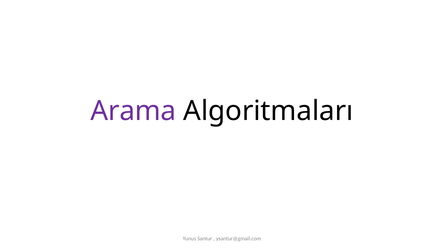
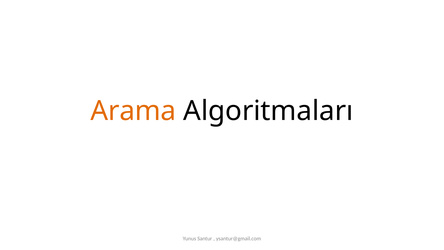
Arama colour: purple -> orange (133, 111)
